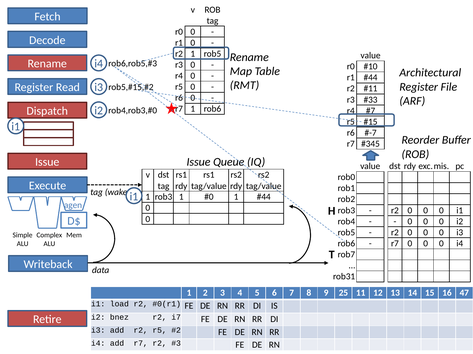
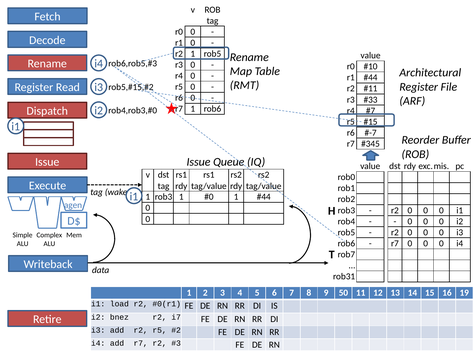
25: 25 -> 50 (343, 293)
47: 47 -> 19 (464, 293)
